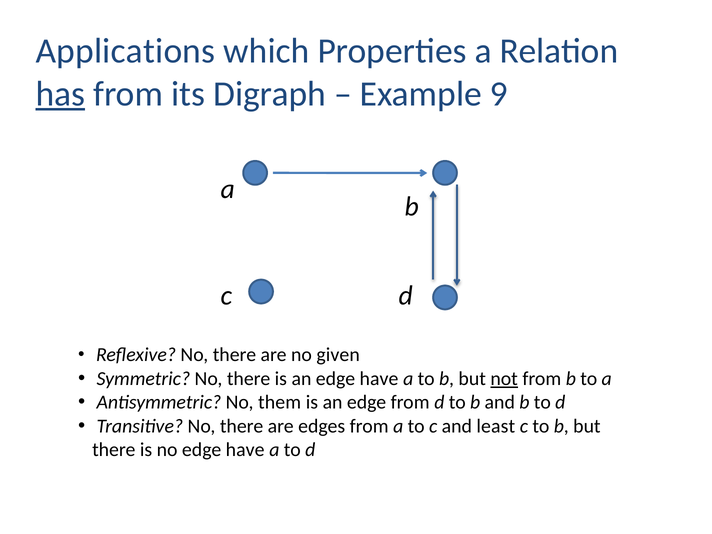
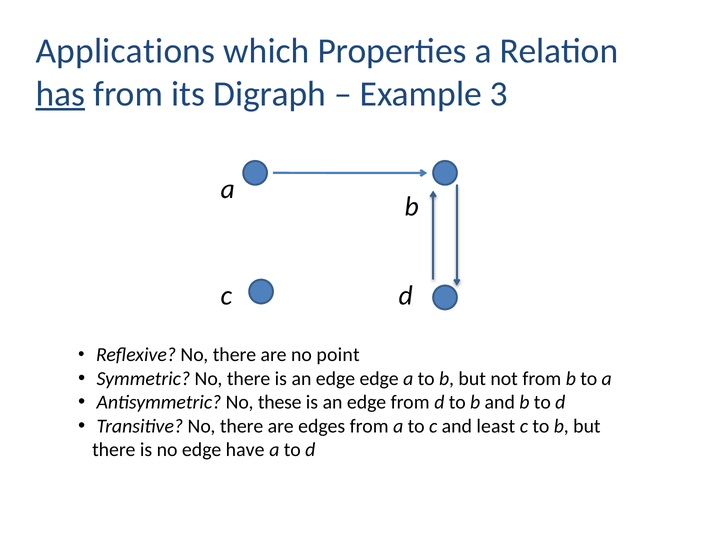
9: 9 -> 3 (499, 94)
given: given -> point (338, 355)
an edge have: have -> edge (379, 379)
not underline: present -> none (504, 379)
them: them -> these (280, 402)
